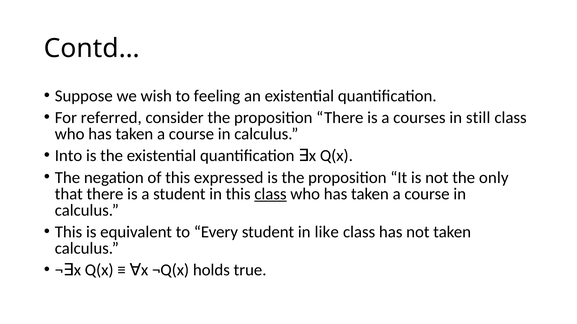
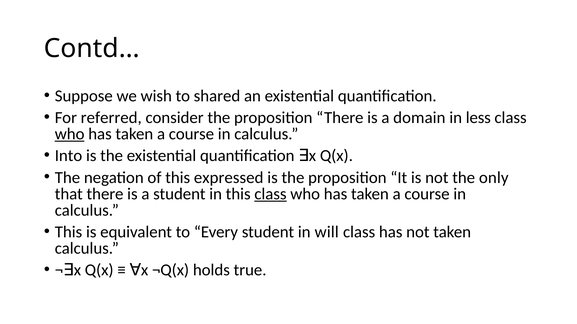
feeling: feeling -> shared (217, 96)
courses: courses -> domain (419, 118)
still: still -> less (478, 118)
who underline: none -> present (70, 134)
like: like -> will (327, 232)
